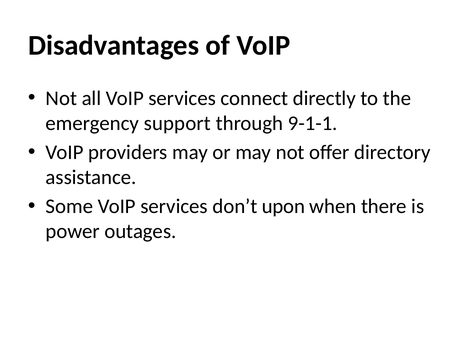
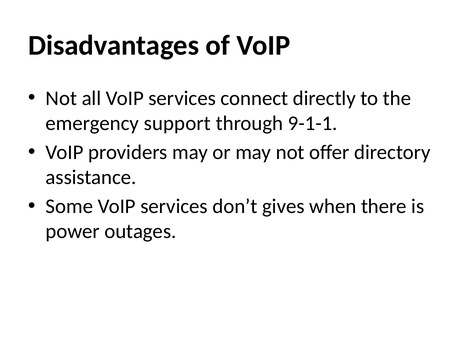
upon: upon -> gives (283, 206)
